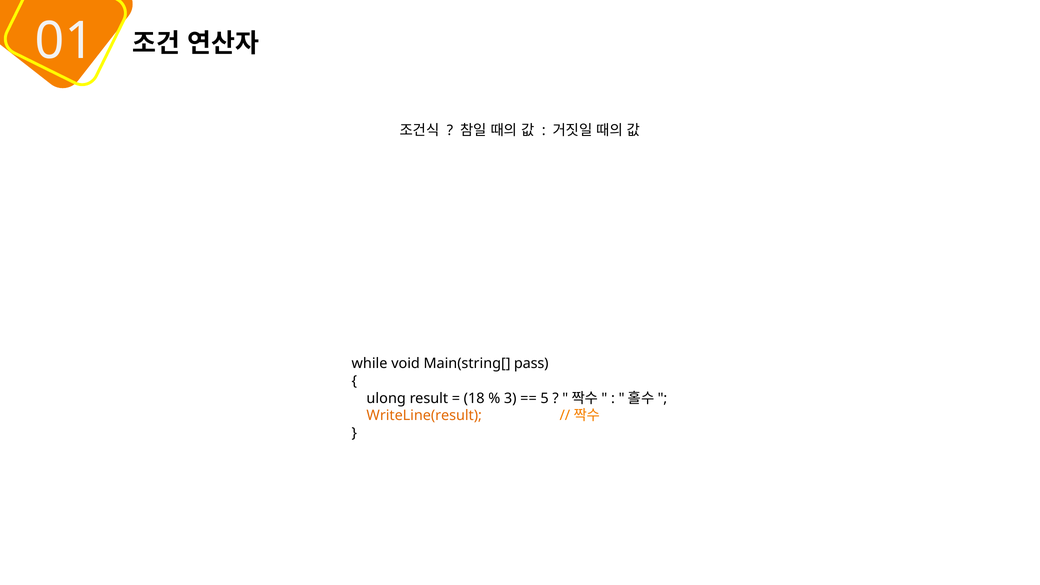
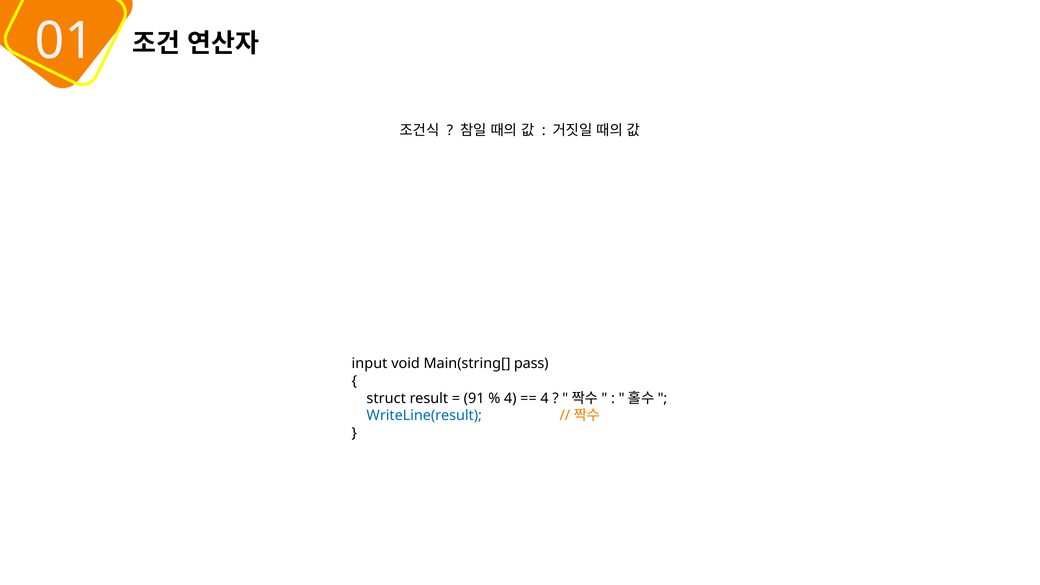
while: while -> input (370, 364)
ulong: ulong -> struct (386, 398)
18: 18 -> 91 (474, 398)
3: 3 -> 4 (510, 398)
5: 5 -> 4 (545, 398)
WriteLine(result colour: orange -> blue (424, 416)
